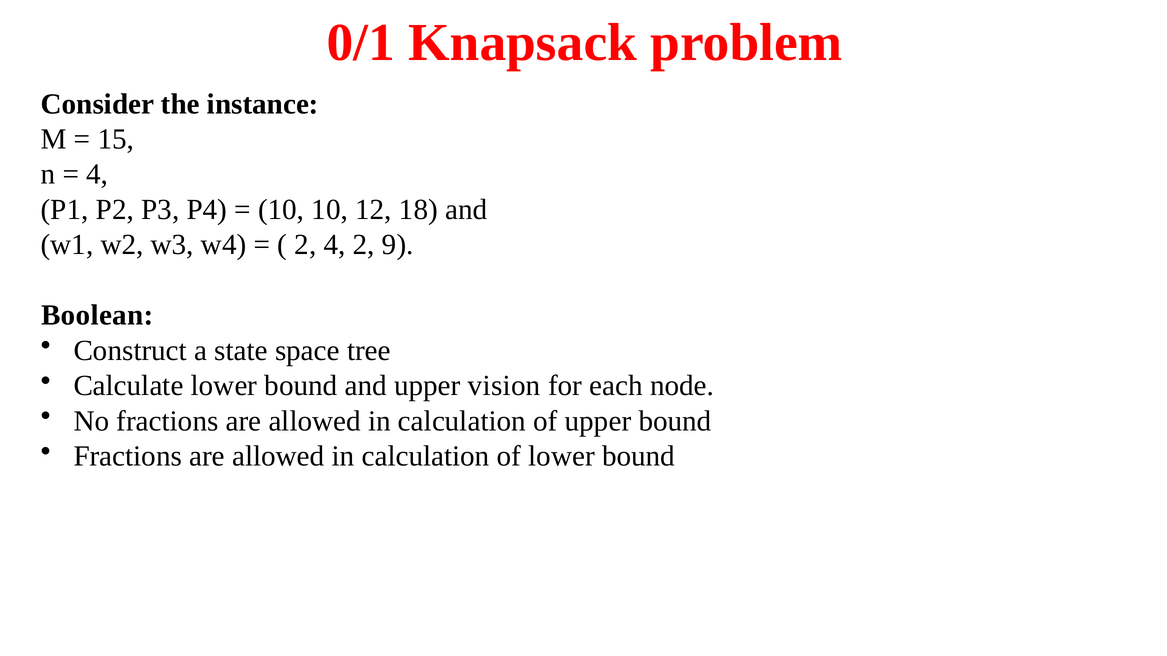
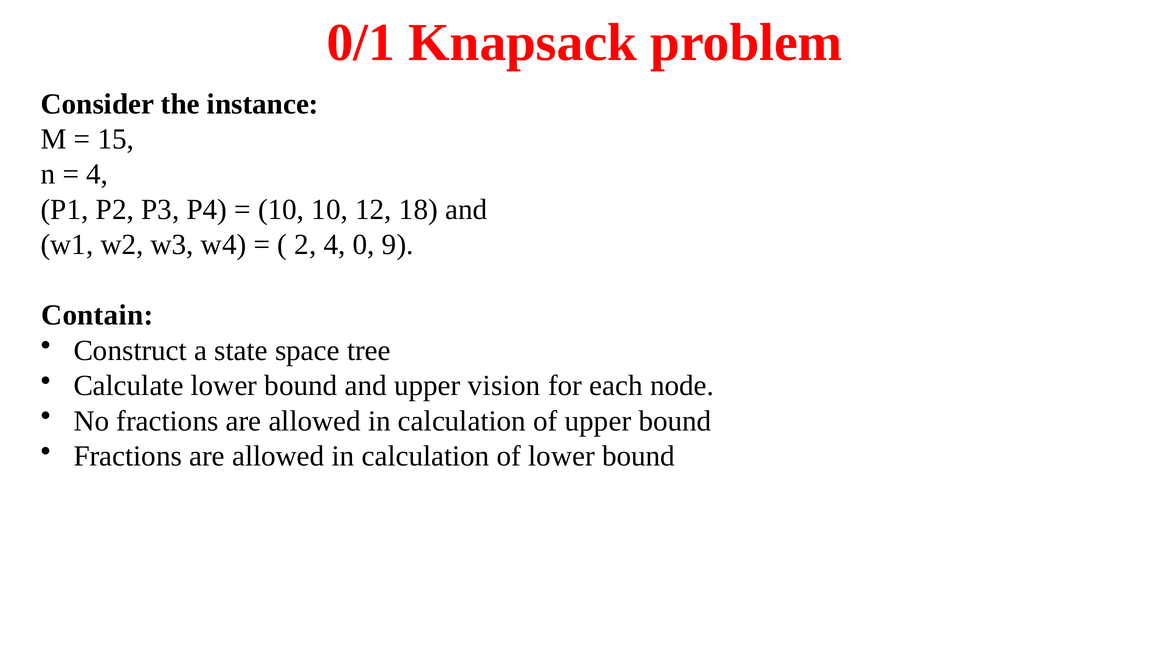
4 2: 2 -> 0 (364, 245)
Boolean: Boolean -> Contain (97, 315)
